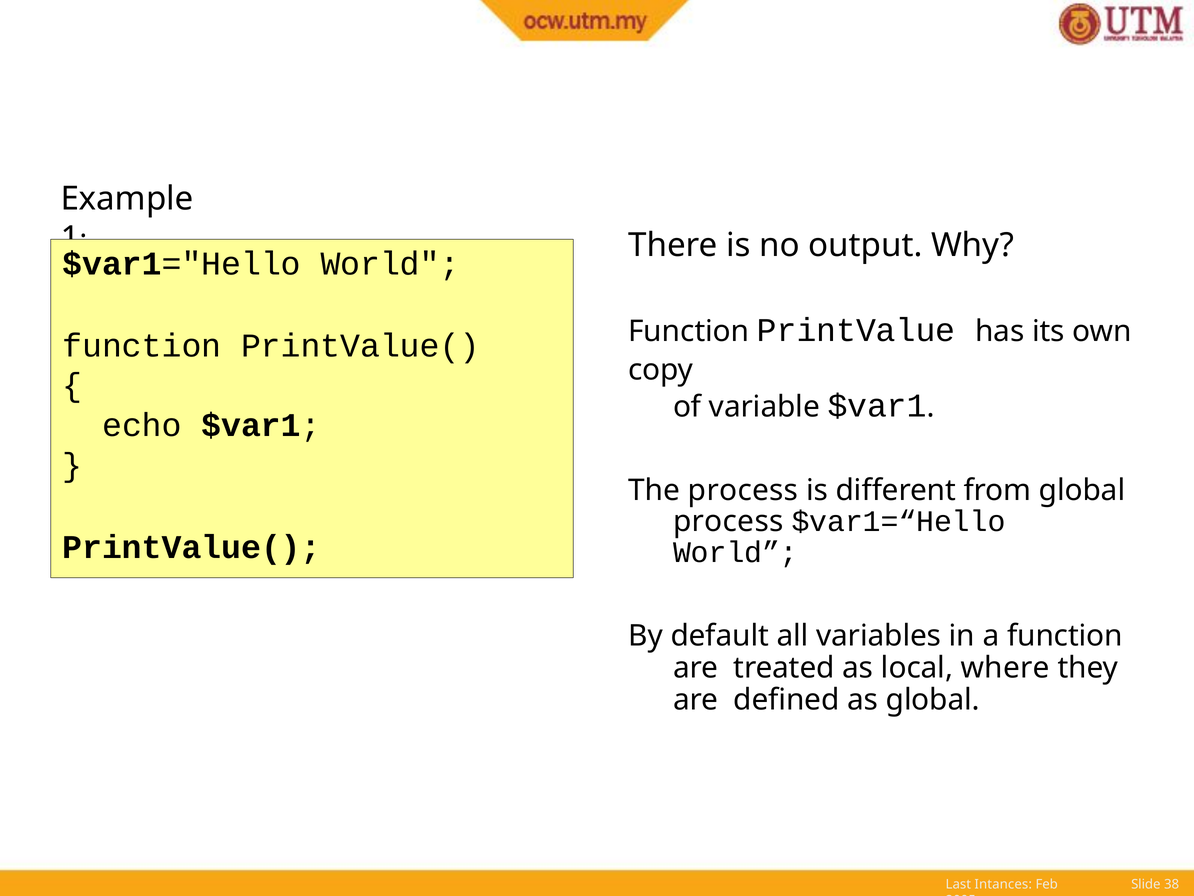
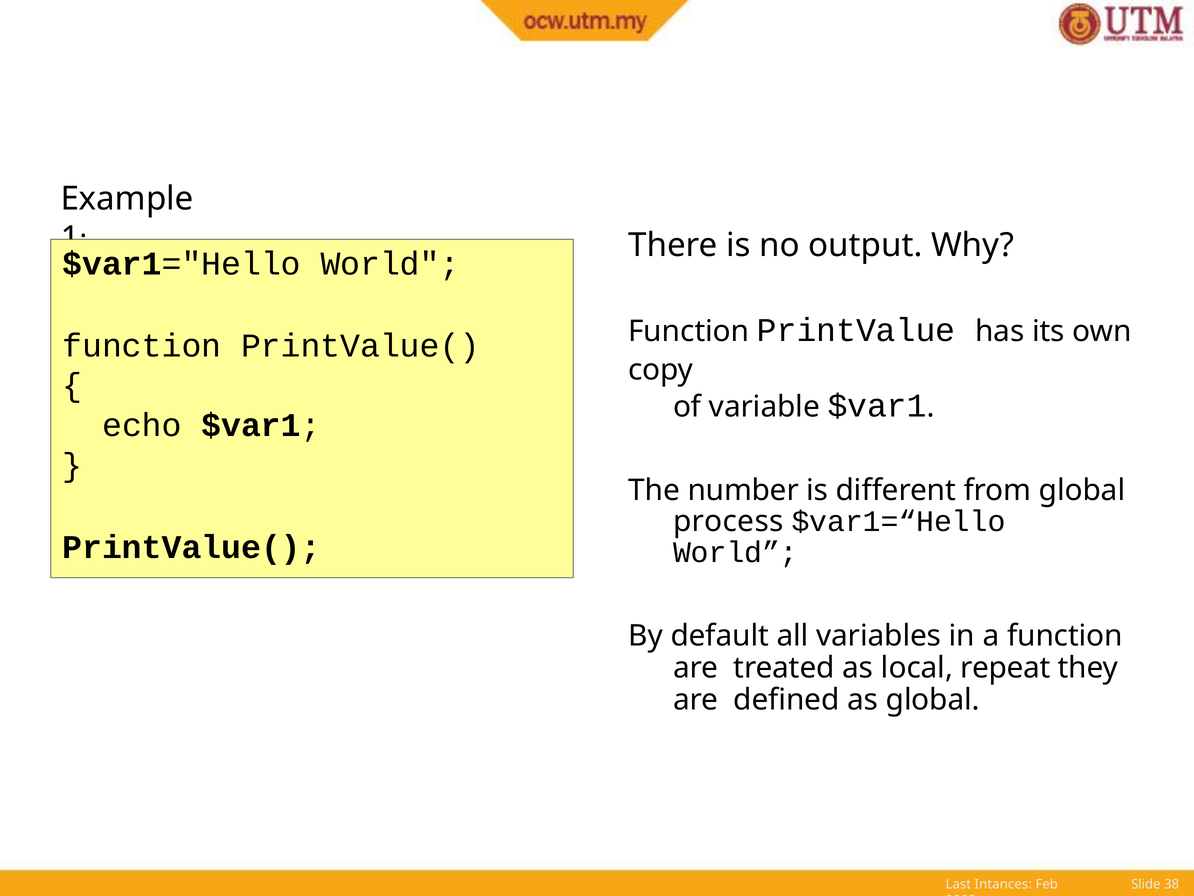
The process: process -> number (743, 490)
where: where -> repeat (1005, 668)
